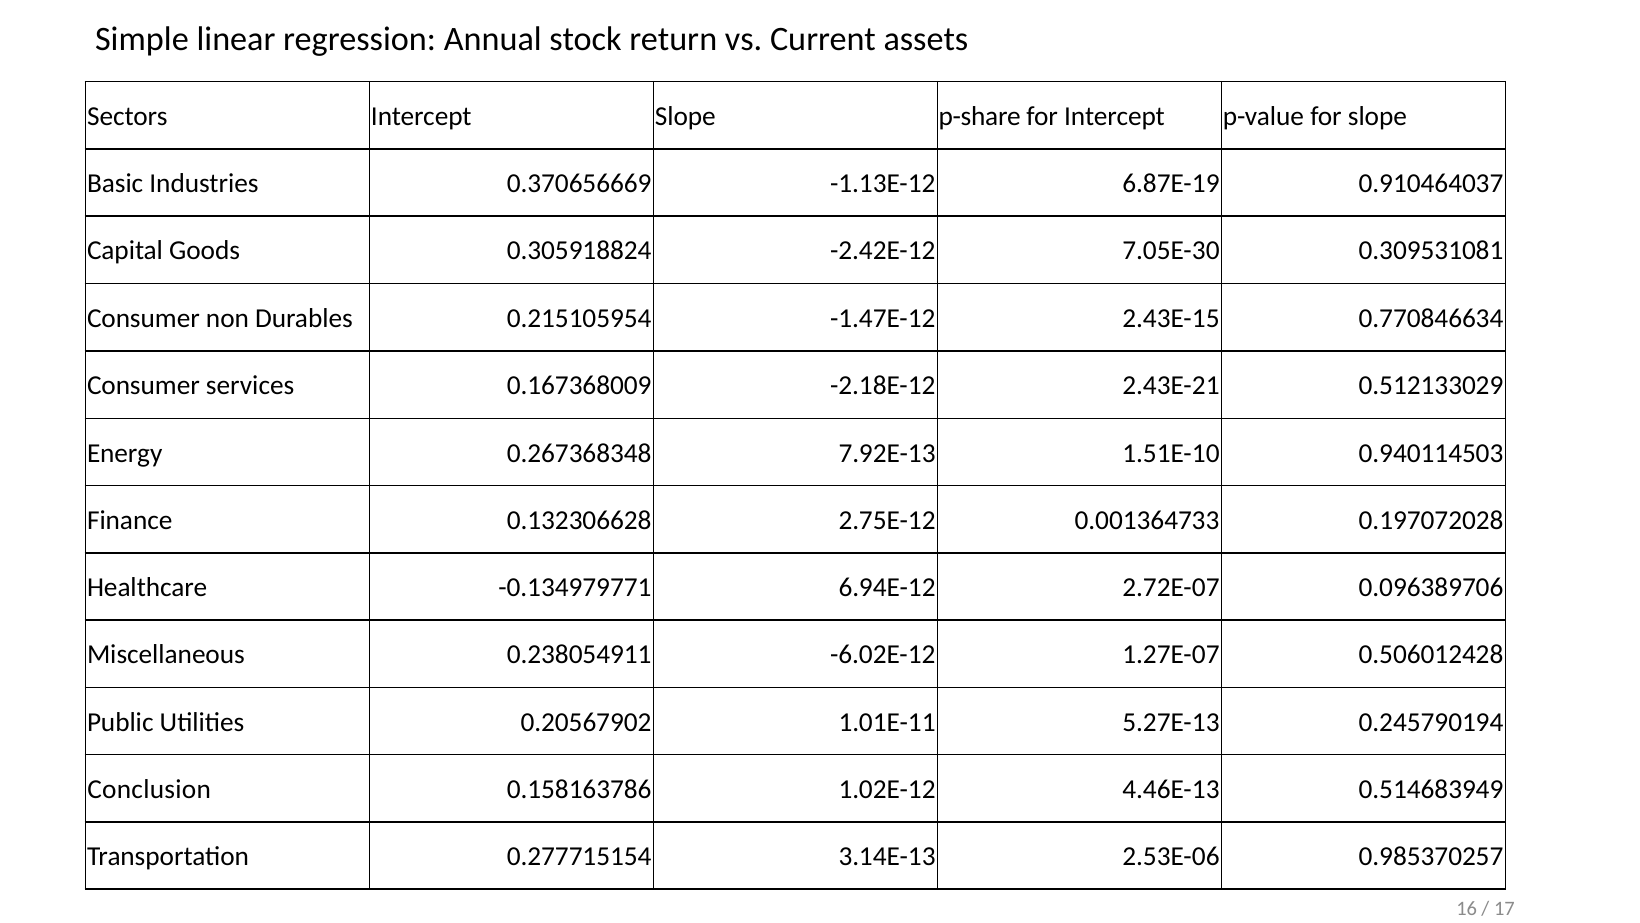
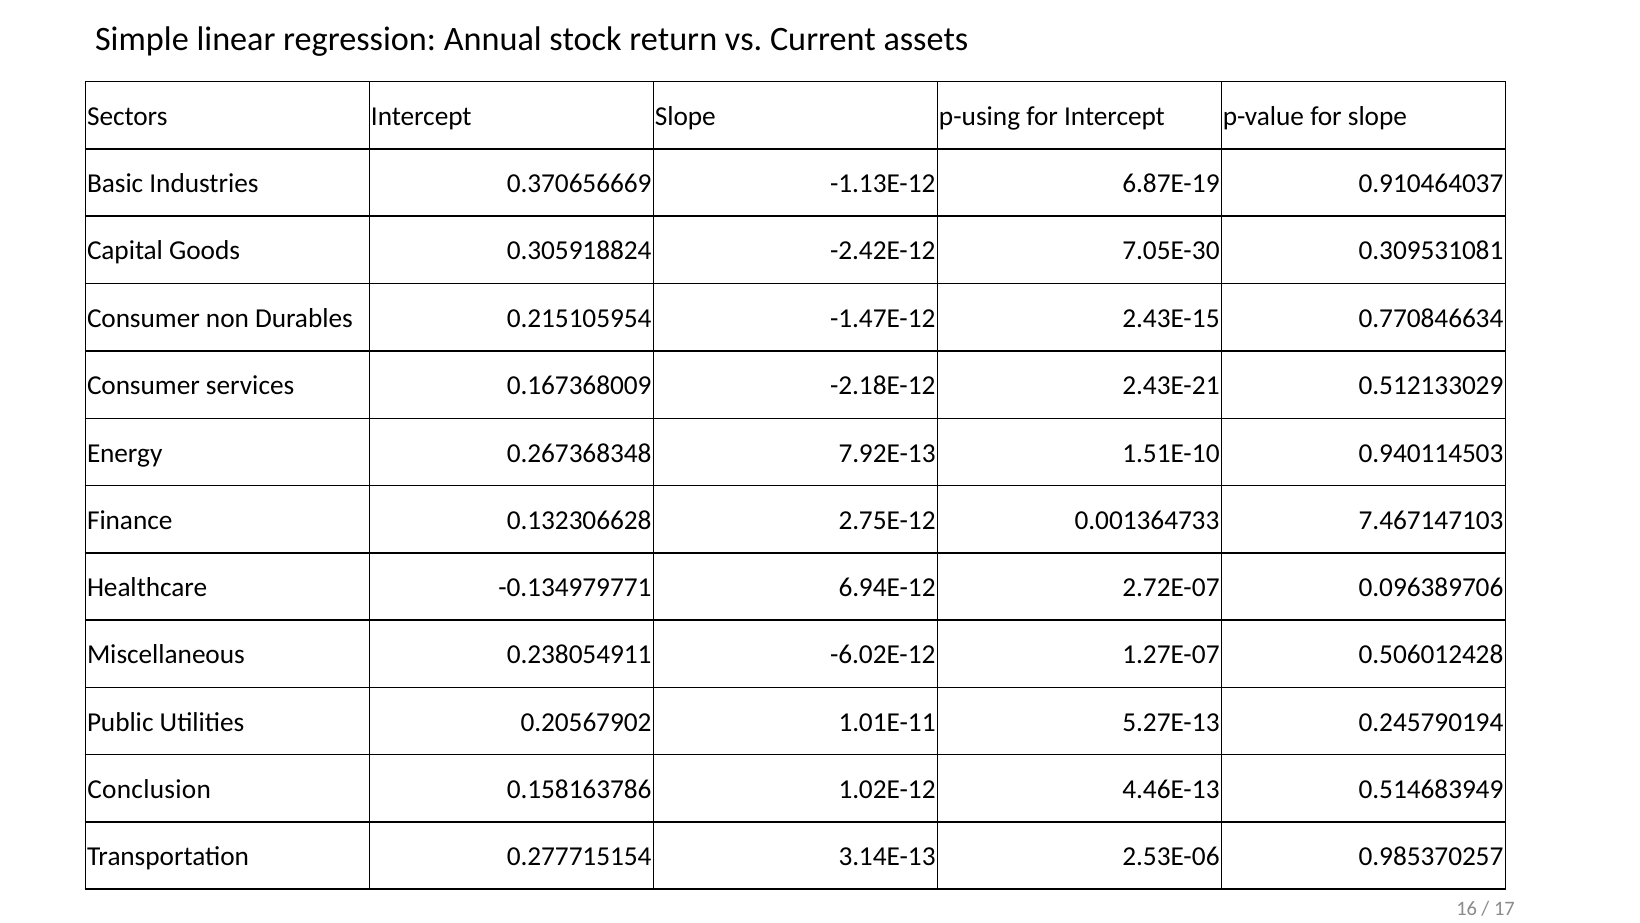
p-share: p-share -> p-using (980, 116)
0.197072028: 0.197072028 -> 7.467147103 (1431, 520)
